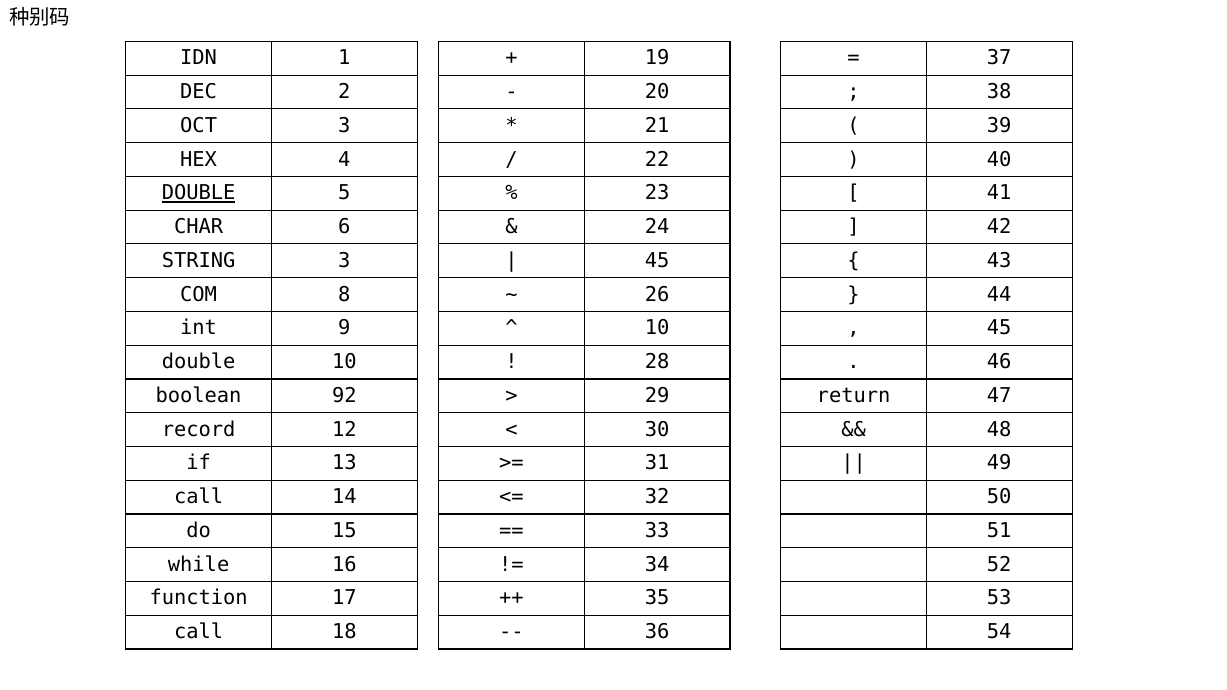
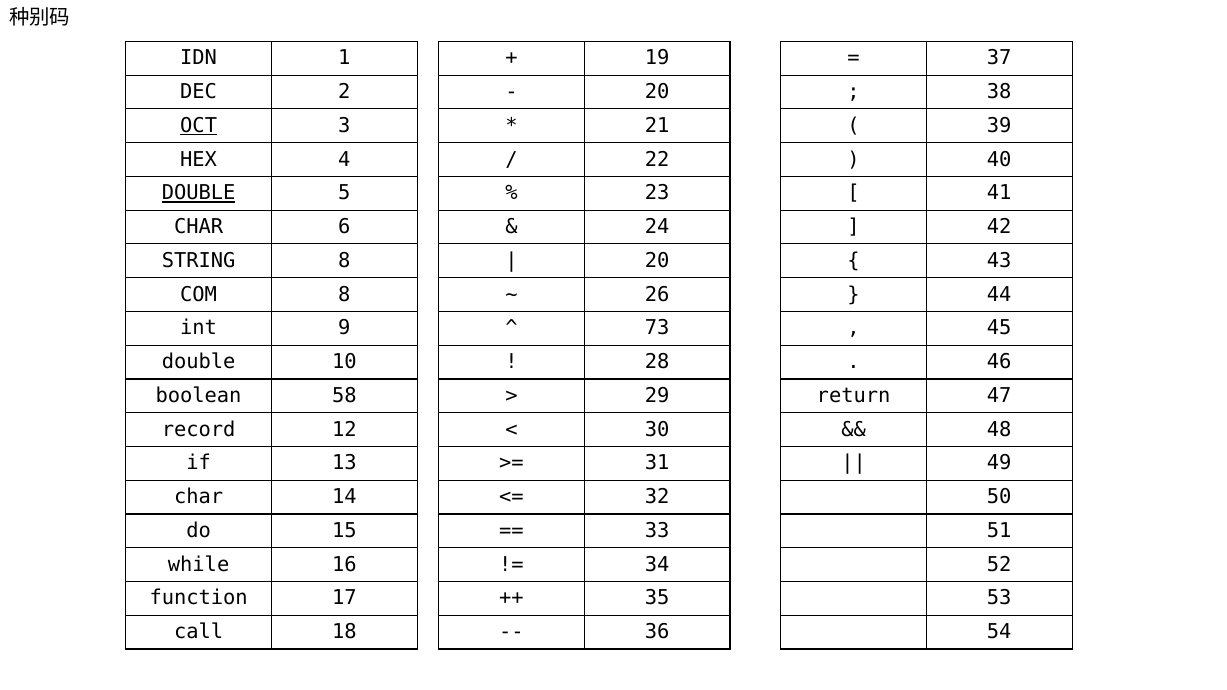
OCT underline: none -> present (199, 126)
STRING 3: 3 -> 8 (344, 261)
45: 45 -> 20 (657, 261)
10: 10 -> 73 (657, 328)
92: 92 -> 58 (344, 396)
call: call -> char (199, 497)
